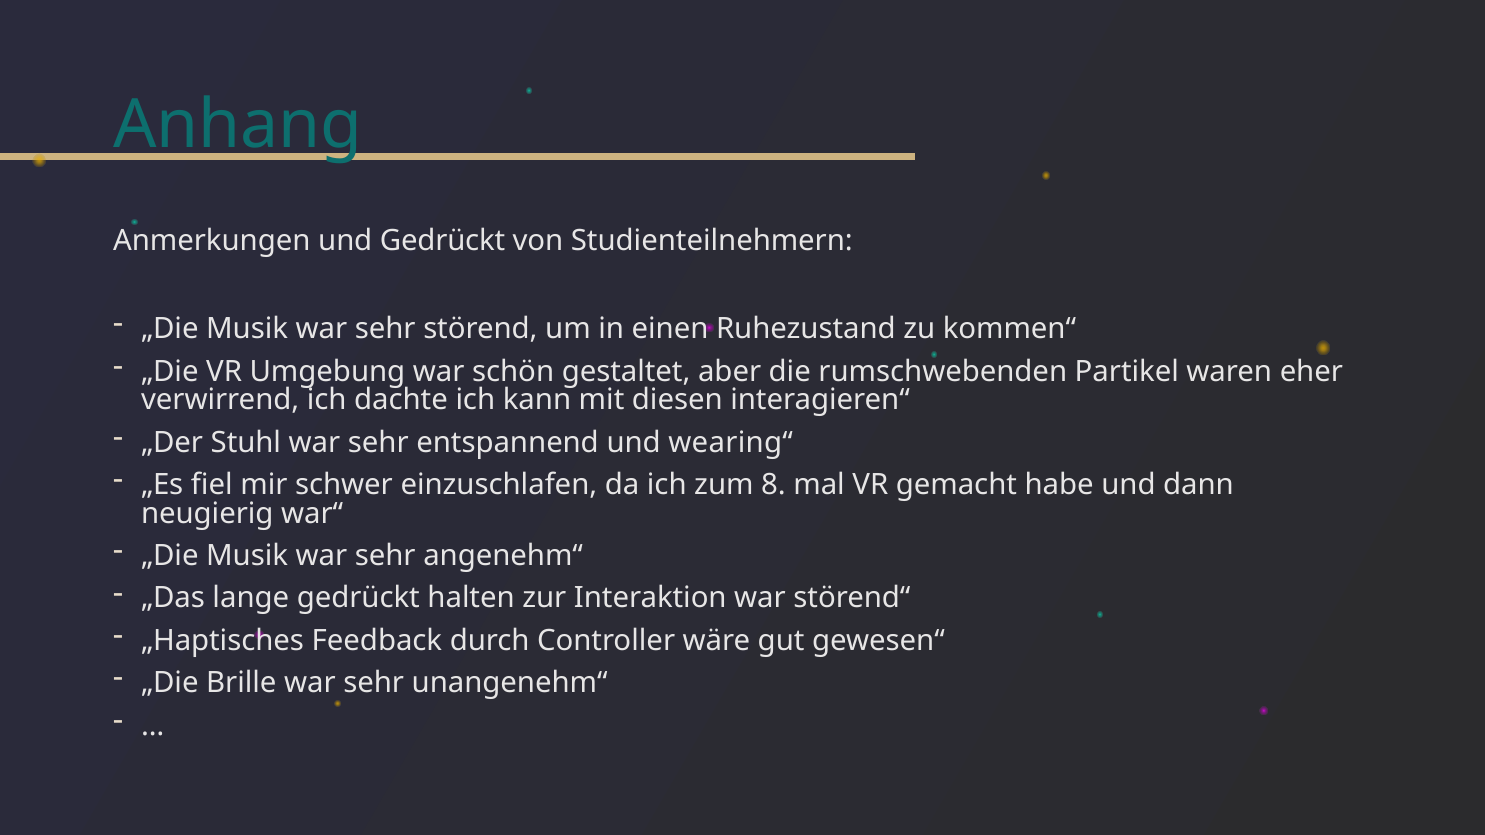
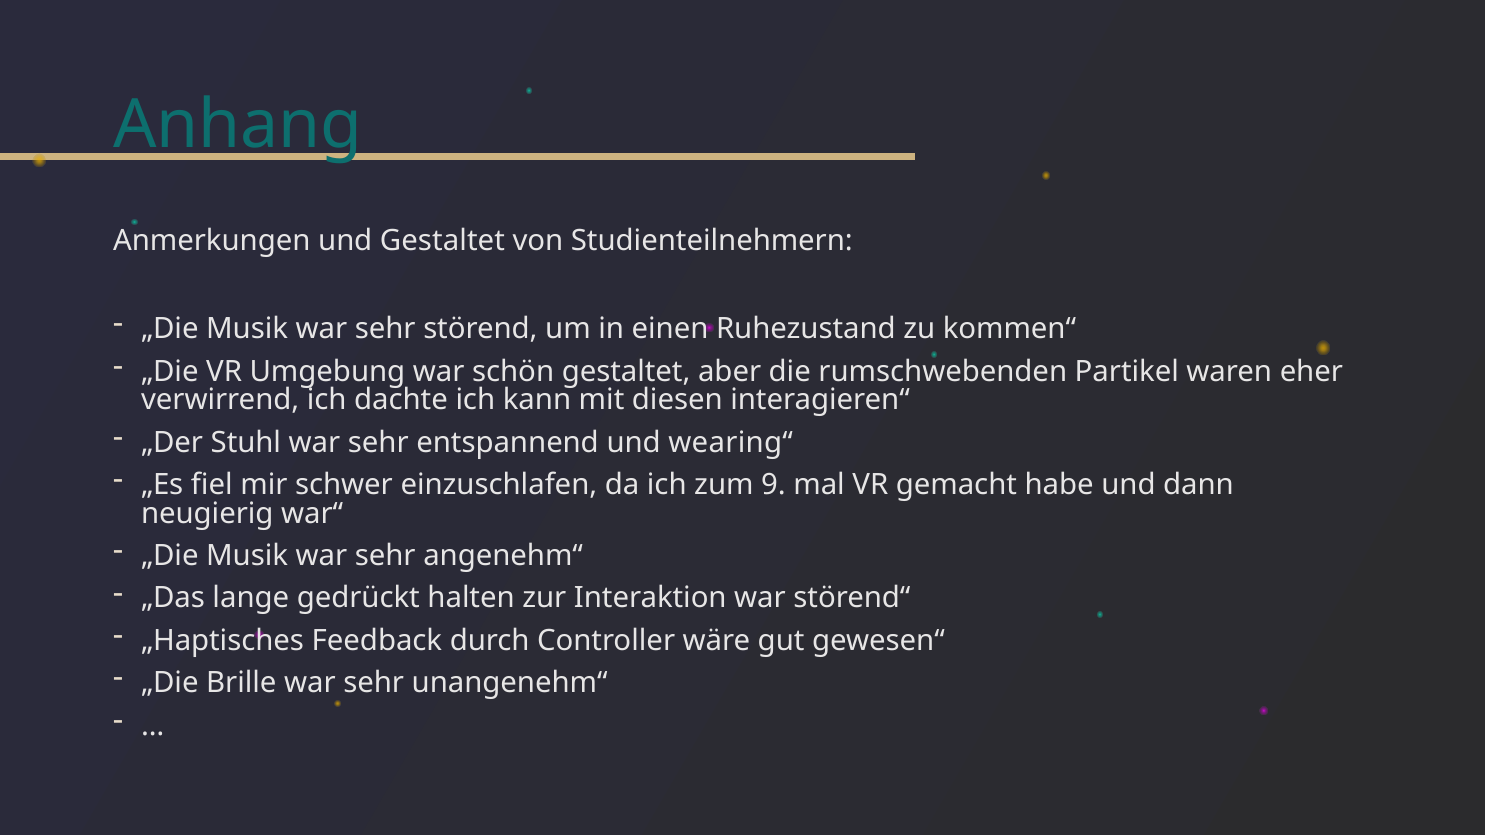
und Gedrückt: Gedrückt -> Gestaltet (442, 241)
8: 8 -> 9 (773, 485)
